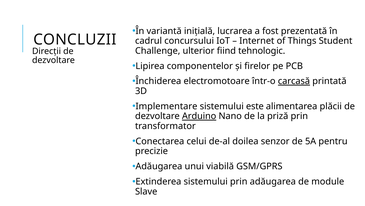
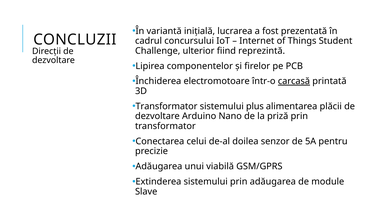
tehnologic: tehnologic -> reprezintă (262, 51)
Implementare: Implementare -> Transformator (166, 106)
este: este -> plus (255, 106)
Arduino underline: present -> none (199, 116)
